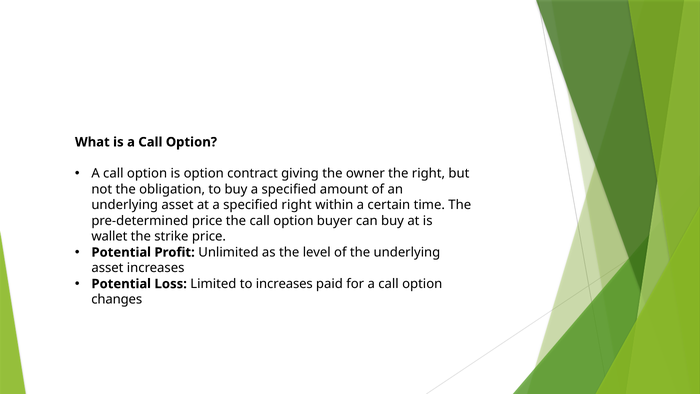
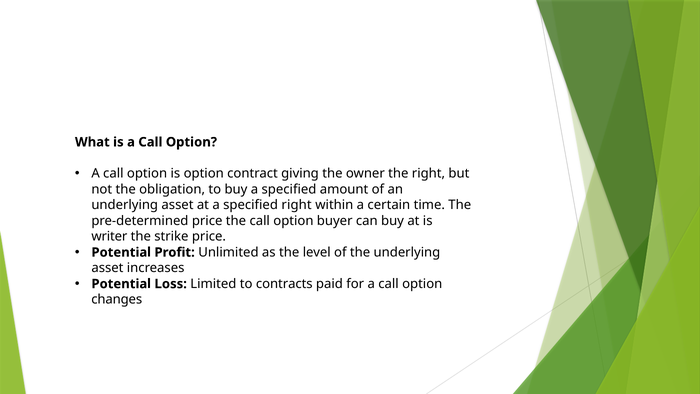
wallet: wallet -> writer (109, 236)
to increases: increases -> contracts (284, 284)
